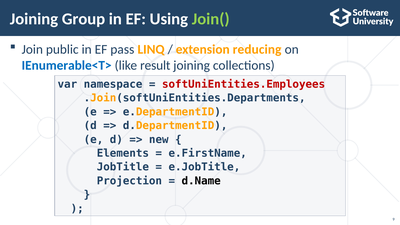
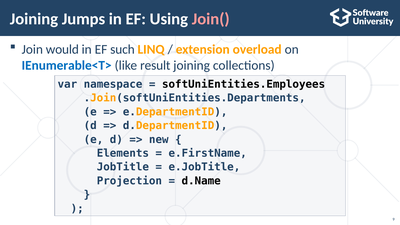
Group: Group -> Jumps (84, 19)
Join( colour: light green -> pink (211, 19)
public: public -> would (62, 49)
pass: pass -> such (122, 49)
reducing: reducing -> overload (257, 49)
softUniEntities.Employees colour: red -> black (244, 84)
